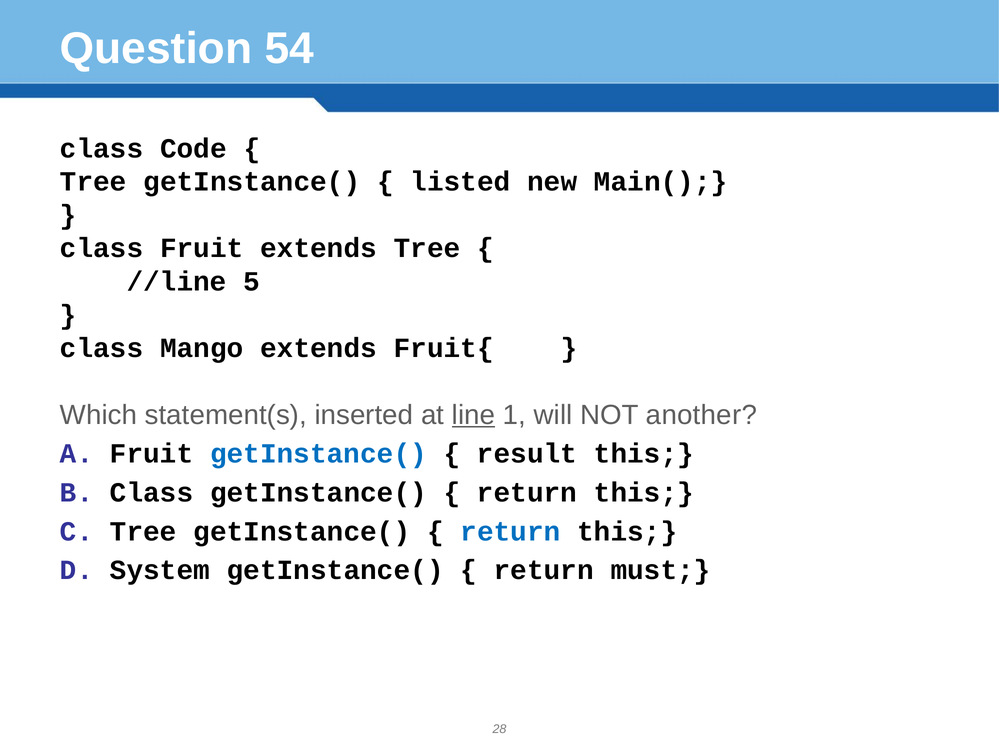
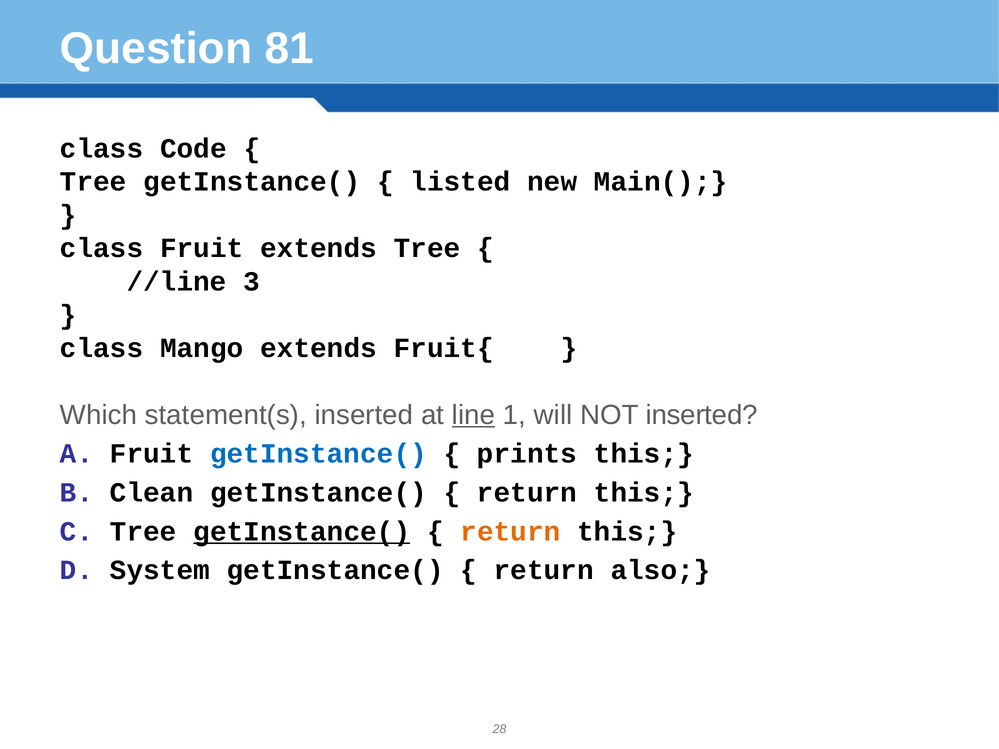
54: 54 -> 81 (289, 49)
5: 5 -> 3 (252, 282)
NOT another: another -> inserted (702, 415)
result: result -> prints (527, 454)
Class: Class -> Clean (152, 493)
getInstance( underline: none -> present (302, 532)
return colour: blue -> orange (510, 532)
must: must -> also (661, 570)
